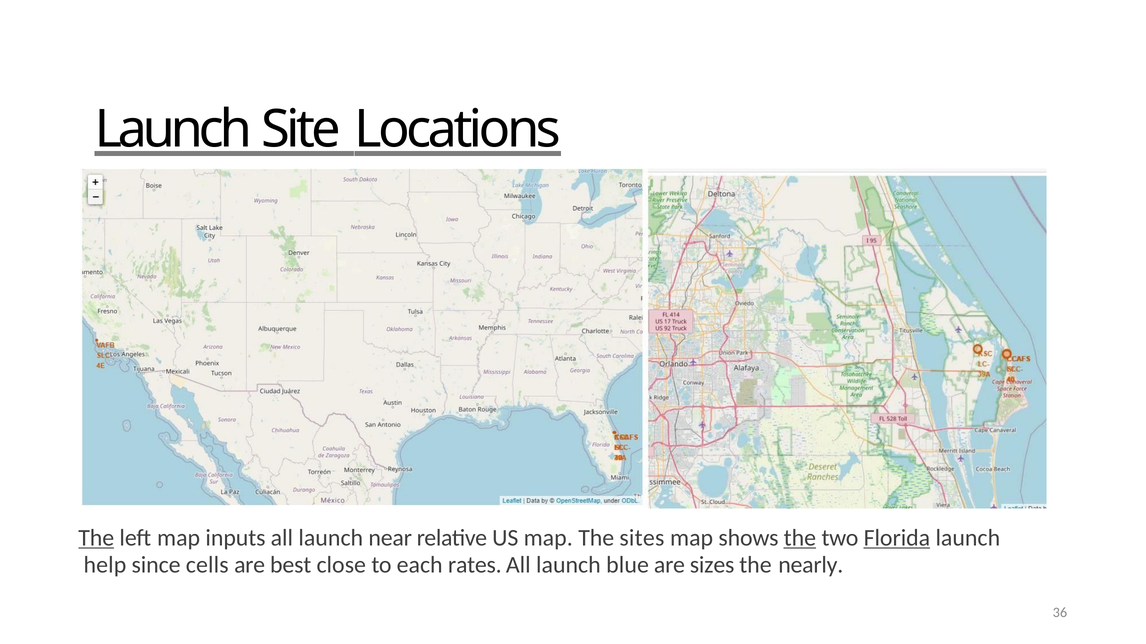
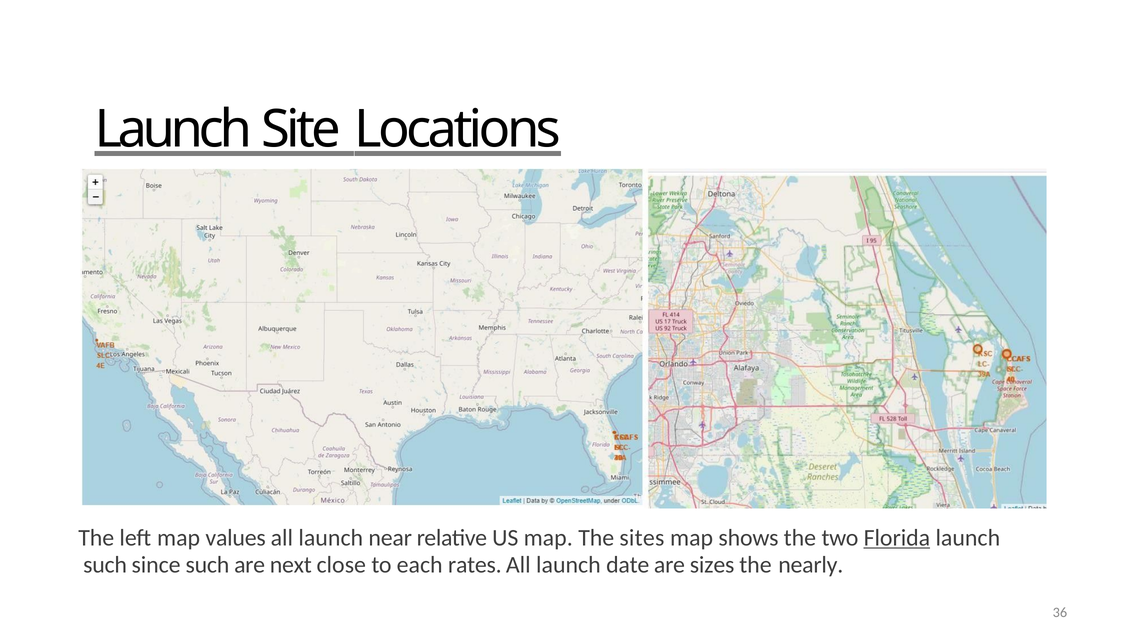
The underline: present -> none (96, 538)
inputs: inputs -> values (236, 538)
the underline: present -> none (800, 538)
help: help -> such (105, 566)
since cells: cells -> such (207, 566)
best: best -> next (291, 566)
blue: blue -> date (628, 566)
